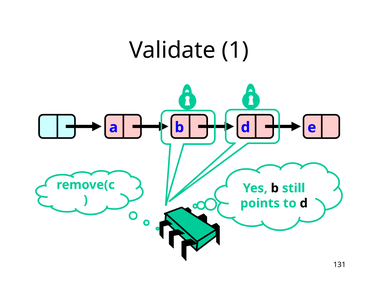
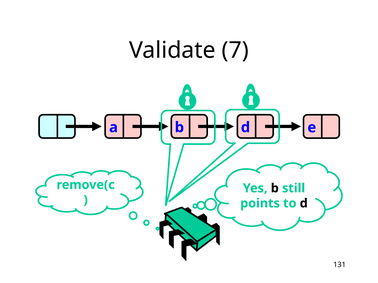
1: 1 -> 7 (235, 50)
